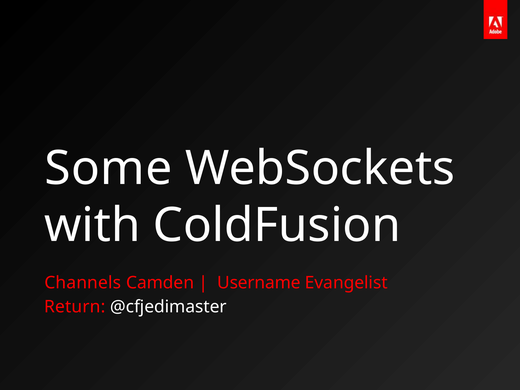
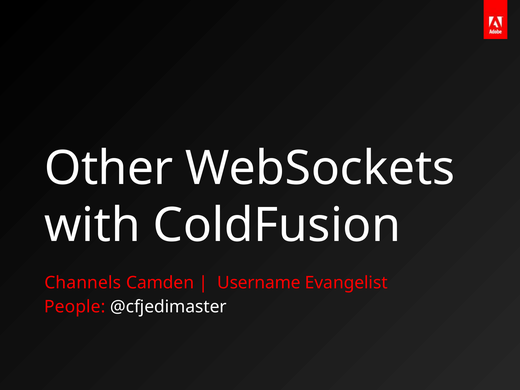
Some: Some -> Other (109, 168)
Return: Return -> People (75, 307)
